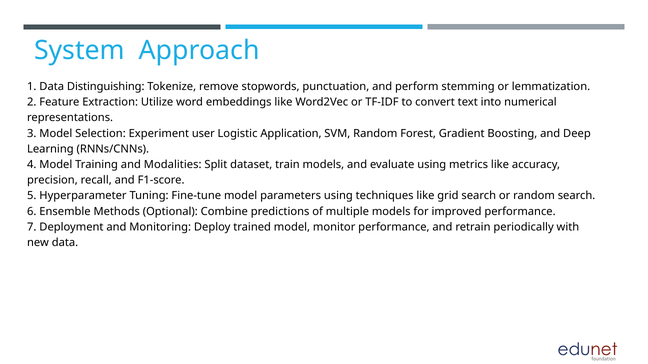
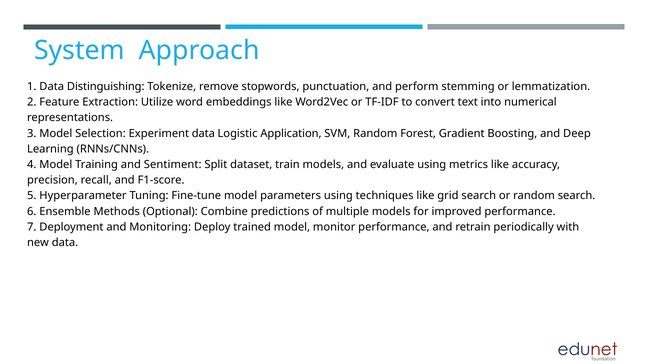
Experiment user: user -> data (203, 134)
Modalities: Modalities -> Sentiment (173, 165)
